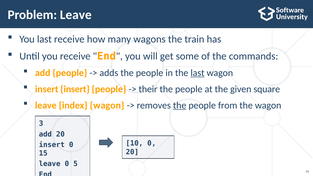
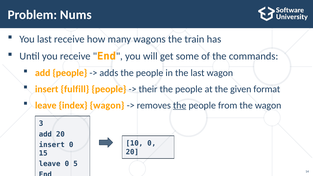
Problem Leave: Leave -> Nums (76, 15)
last underline: present -> none (197, 73)
insert insert: insert -> fulfill (75, 89)
square: square -> format (267, 89)
